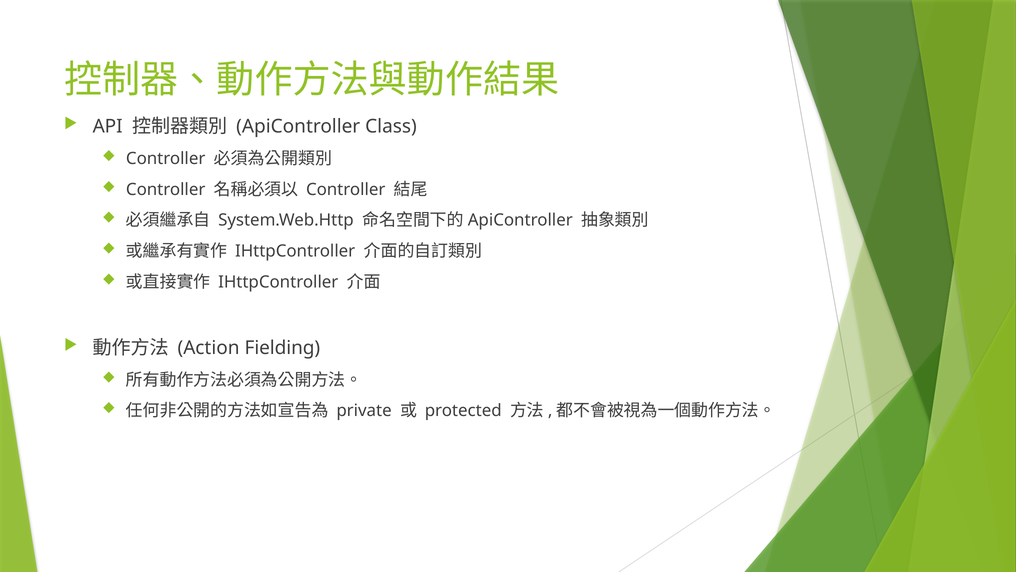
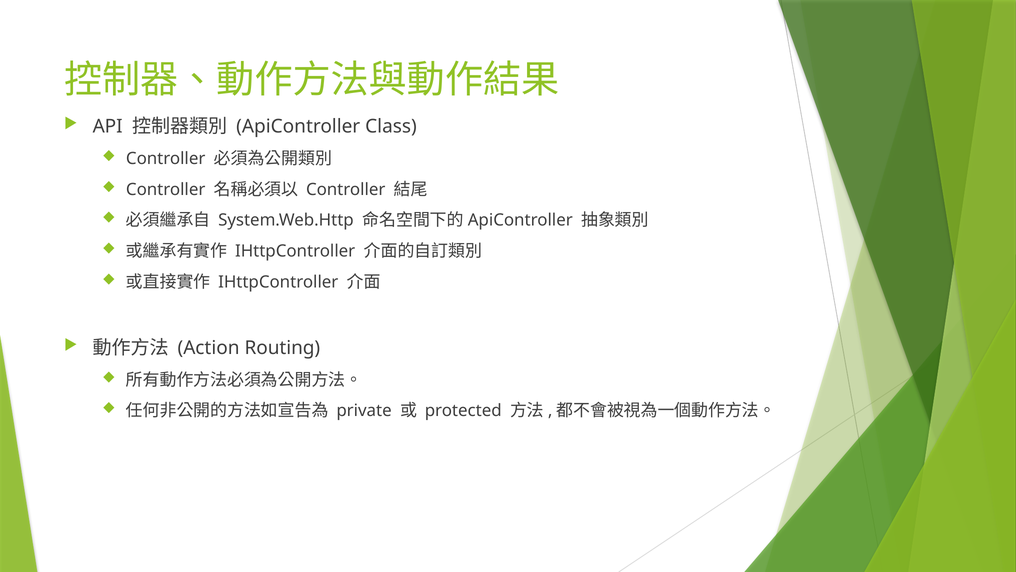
Fielding: Fielding -> Routing (282, 348)
